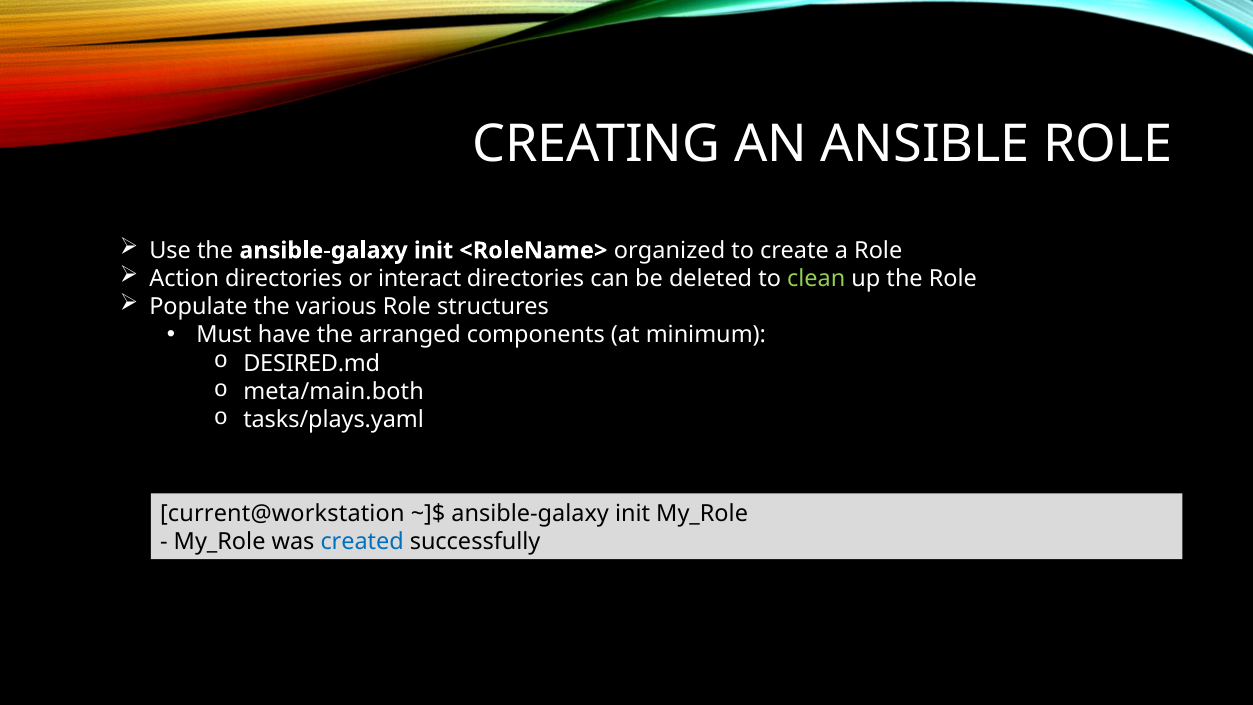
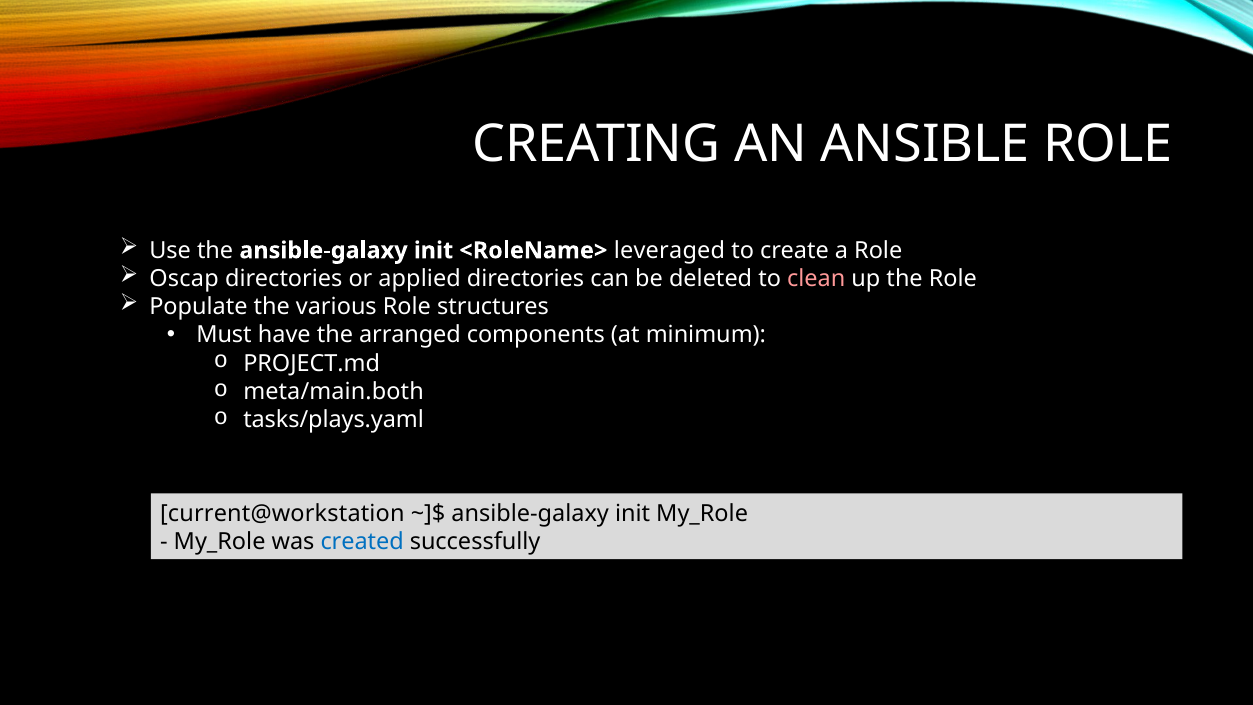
organized: organized -> leveraged (669, 250)
Action: Action -> Oscap (184, 279)
interact: interact -> applied (420, 279)
clean colour: light green -> pink (816, 279)
DESIRED.md: DESIRED.md -> PROJECT.md (312, 363)
